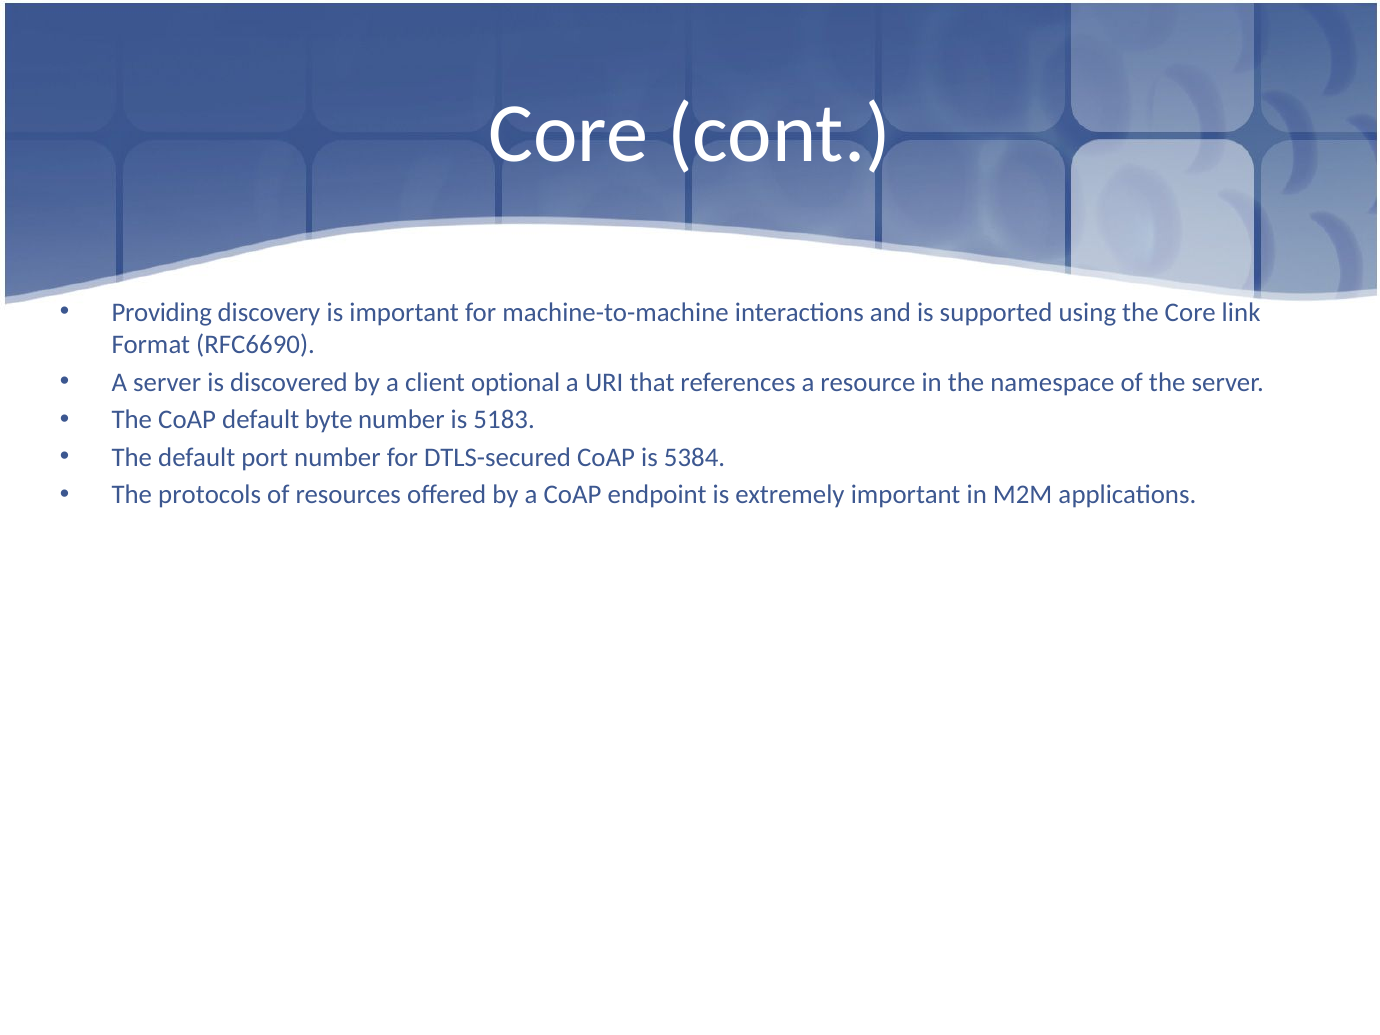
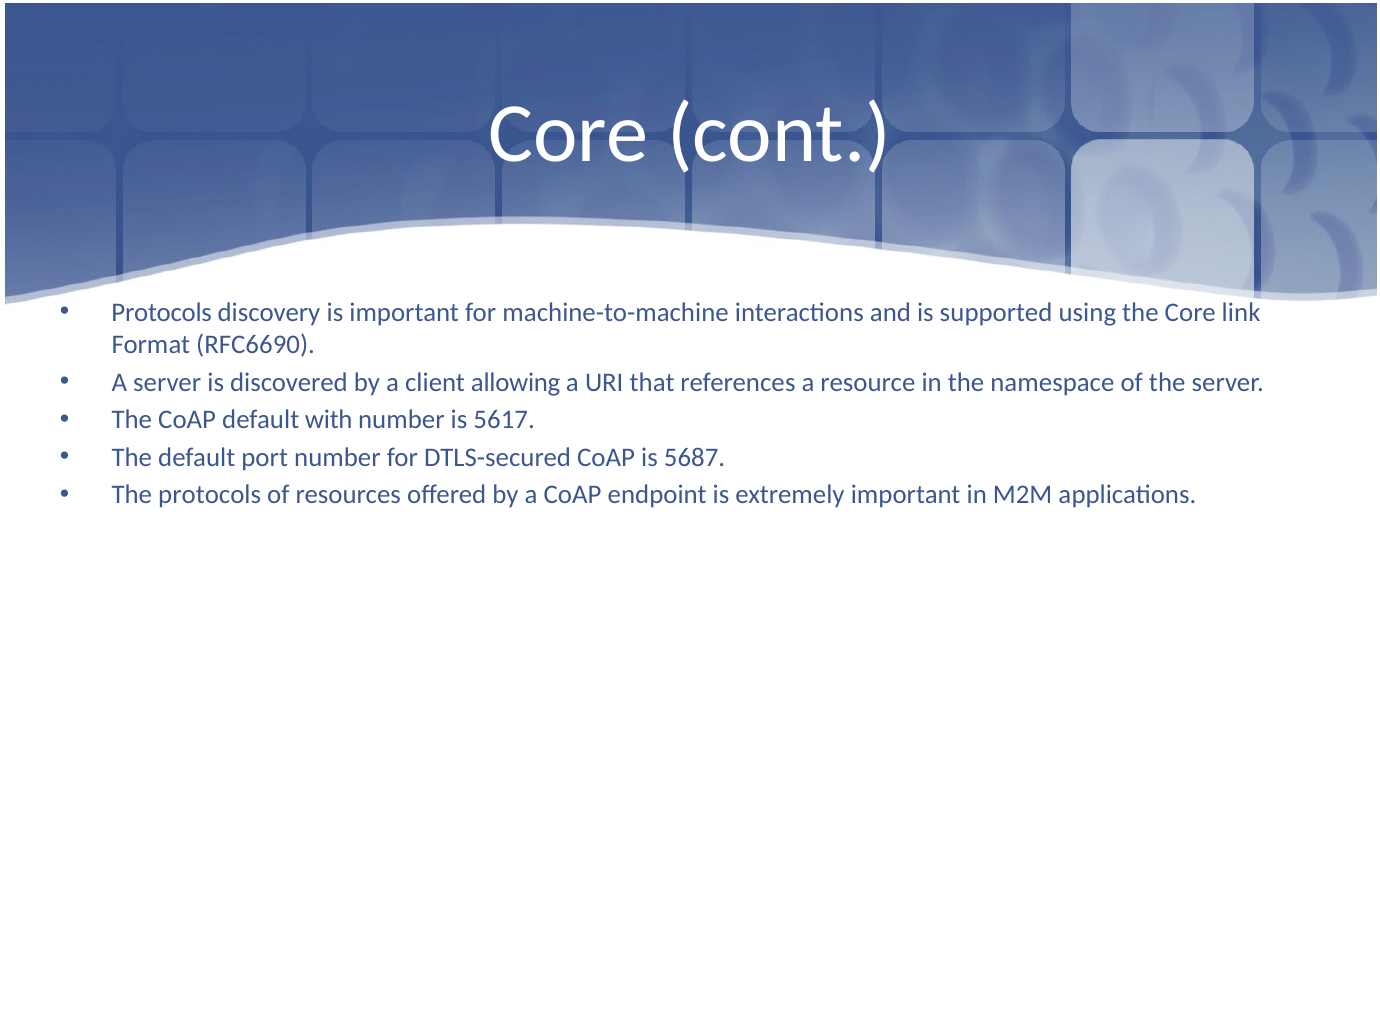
Providing: Providing -> Protocols (162, 312)
optional: optional -> allowing (516, 382)
byte: byte -> with (329, 420)
5183: 5183 -> 5617 (504, 420)
5384: 5384 -> 5687 (695, 457)
